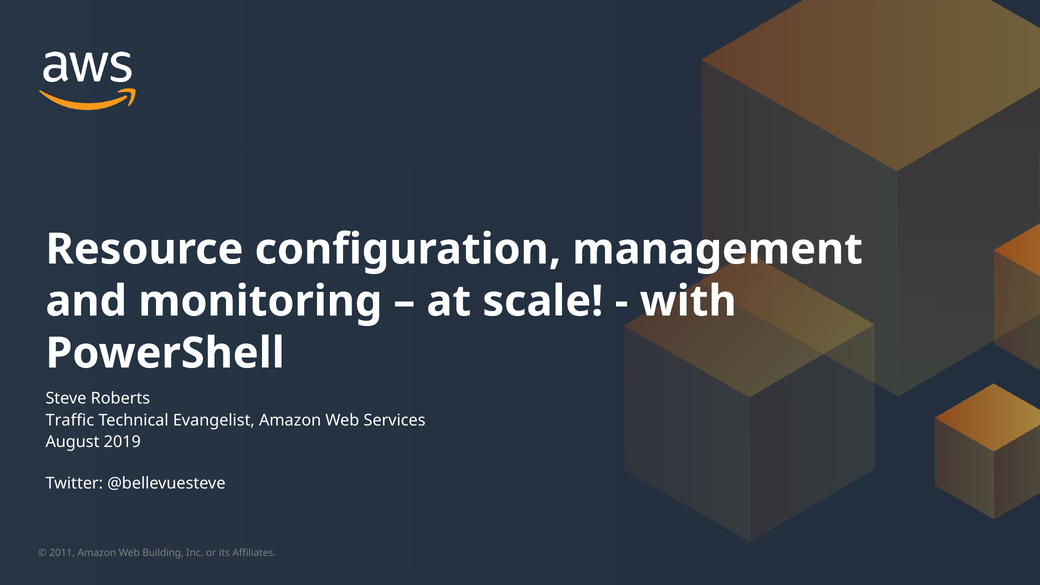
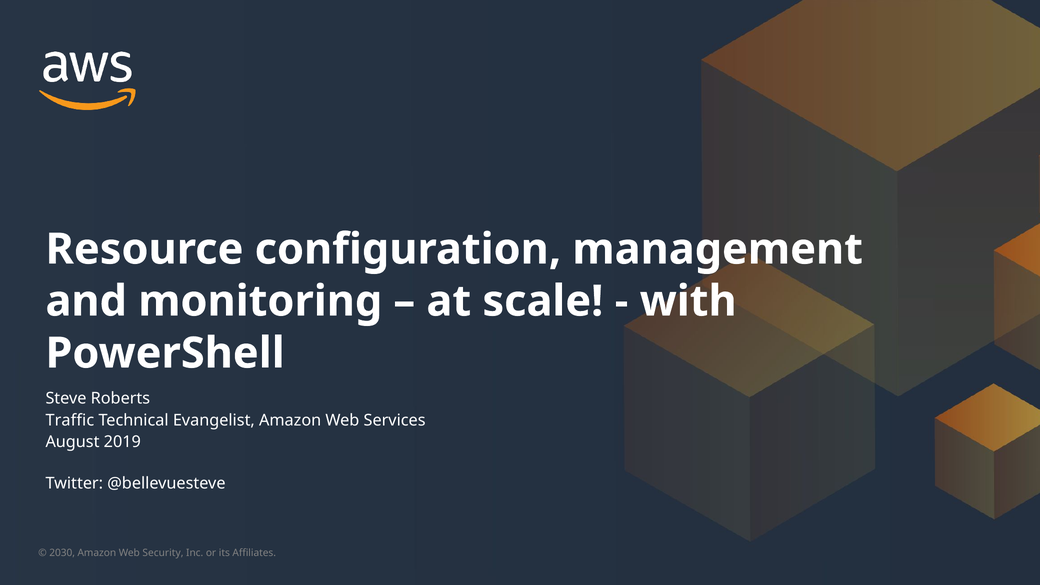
2011: 2011 -> 2030 (62, 553)
Building: Building -> Security (163, 553)
